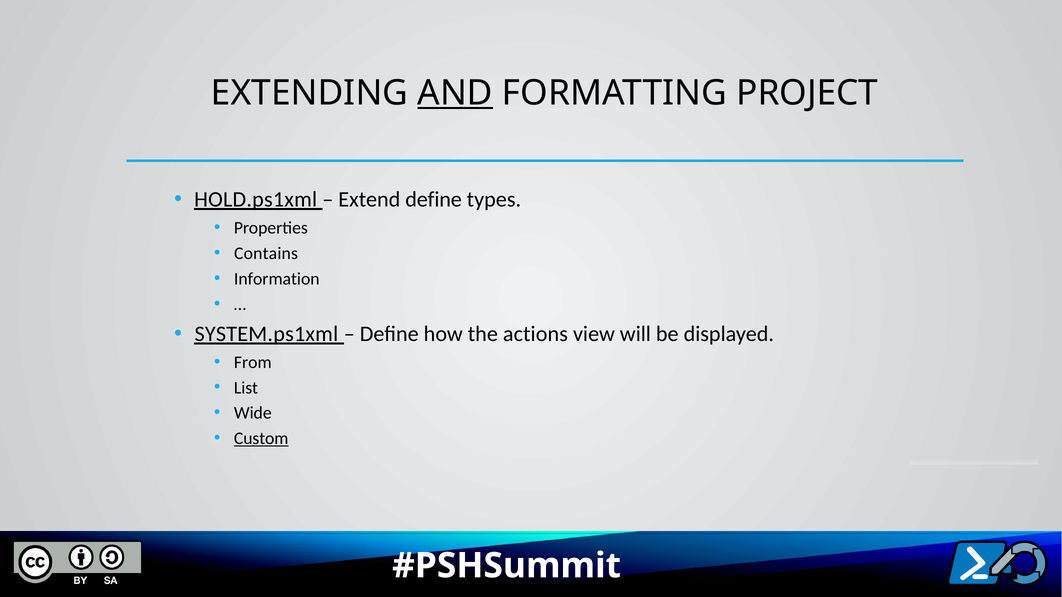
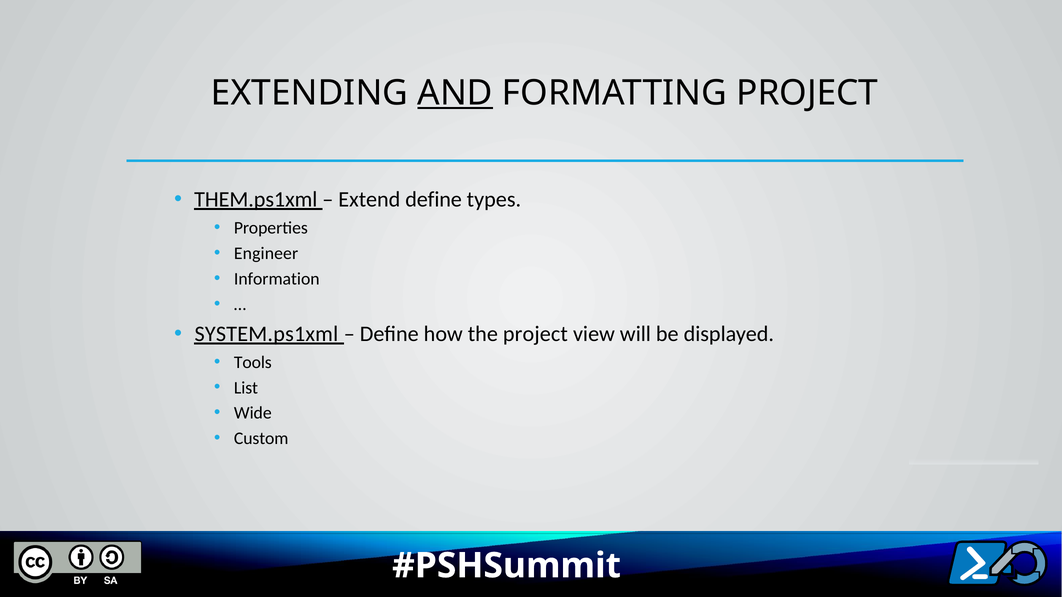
HOLD.ps1xml: HOLD.ps1xml -> THEM.ps1xml (256, 200)
Contains: Contains -> Engineer (266, 254)
the actions: actions -> project (535, 334)
From: From -> Tools (253, 362)
Custom underline: present -> none (261, 439)
